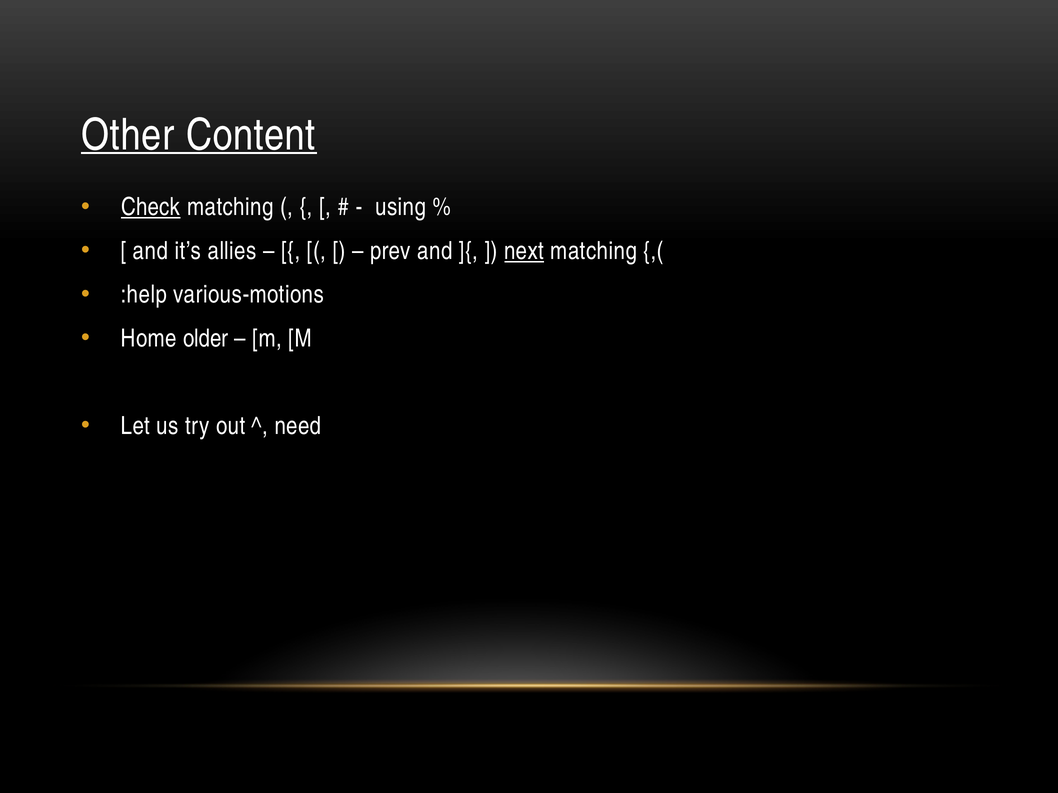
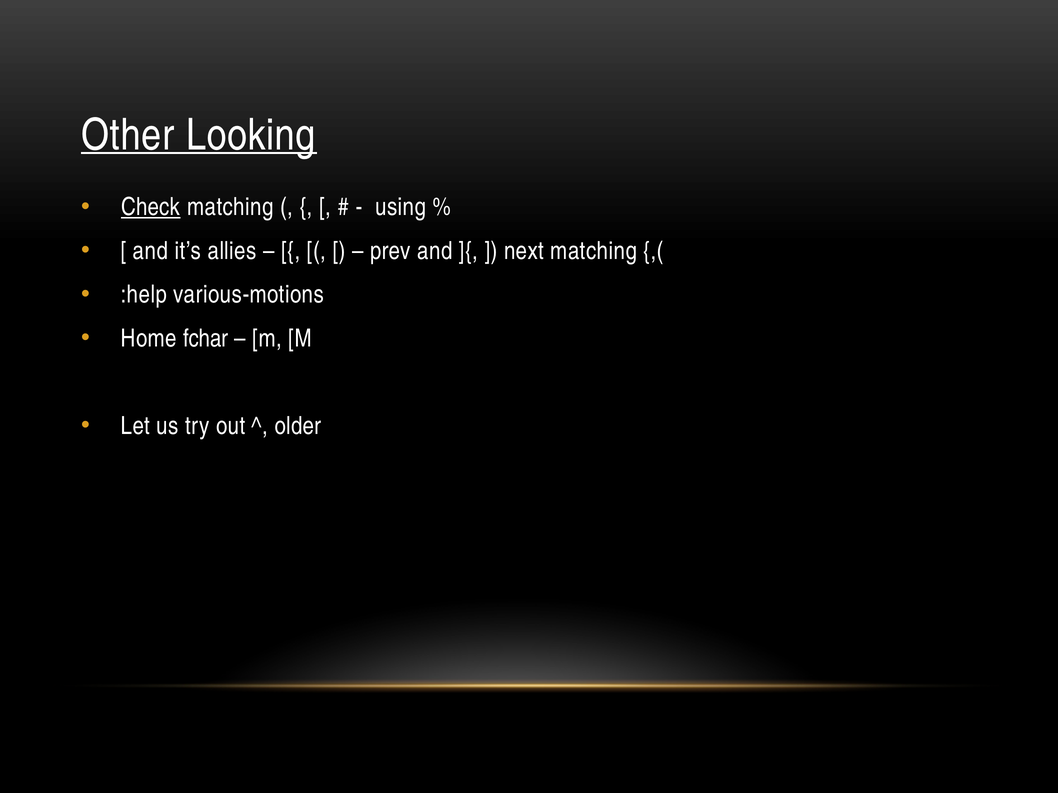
Content: Content -> Looking (251, 135)
next underline: present -> none (524, 251)
older: older -> fchar (206, 339)
need: need -> older (298, 426)
